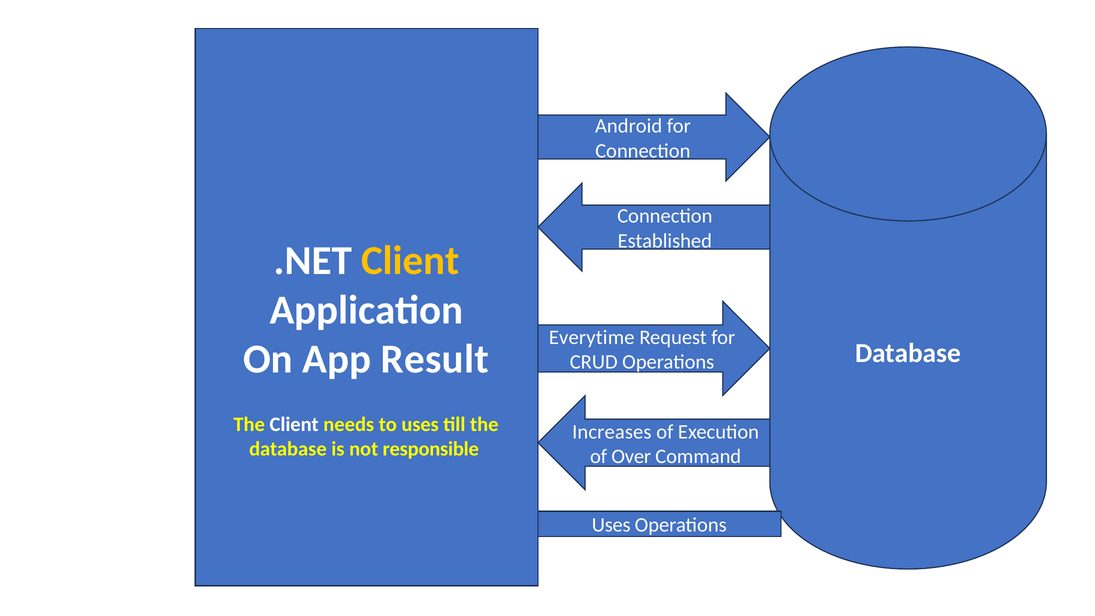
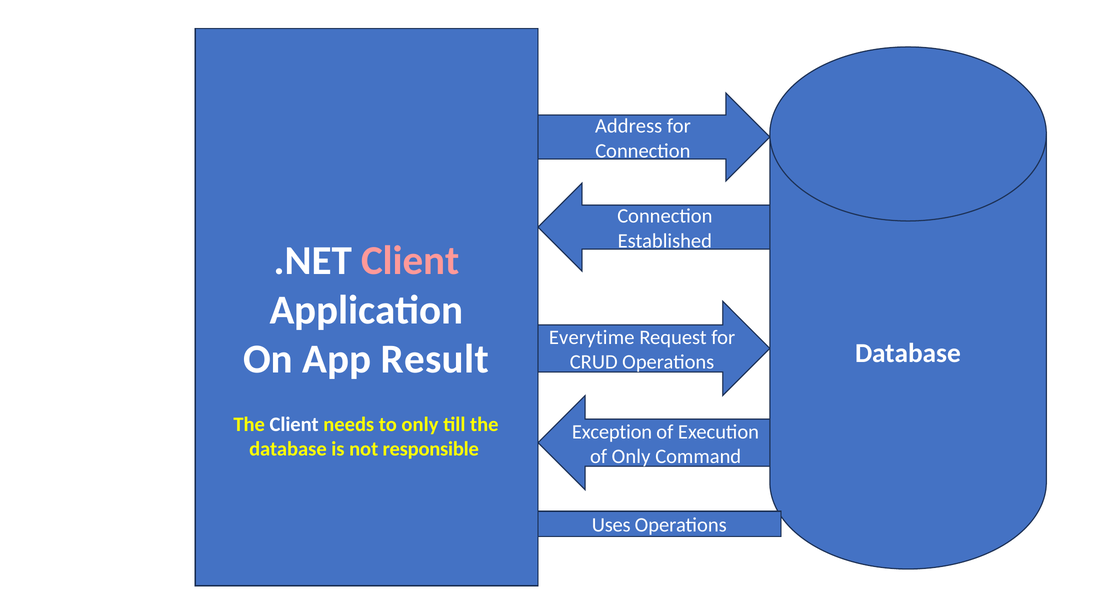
Android: Android -> Address (629, 126)
Client colour: yellow -> pink (410, 261)
to uses: uses -> only (420, 424)
Increases: Increases -> Exception (612, 432)
of Over: Over -> Only (631, 456)
